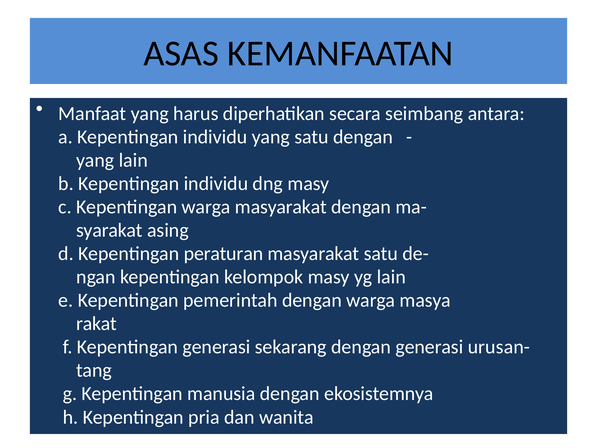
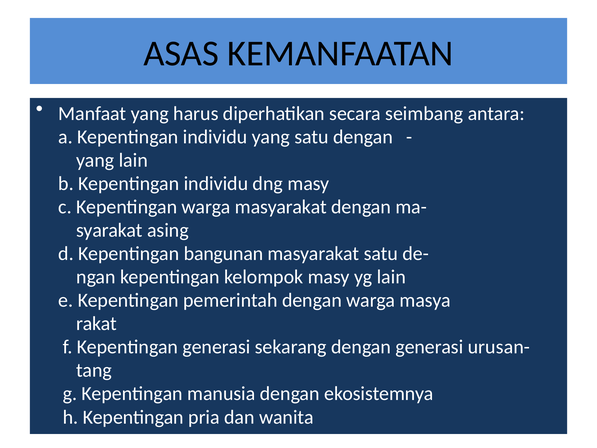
peraturan: peraturan -> bangunan (223, 254)
